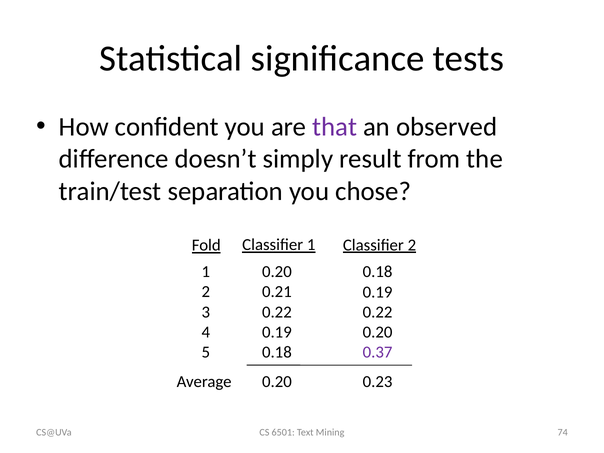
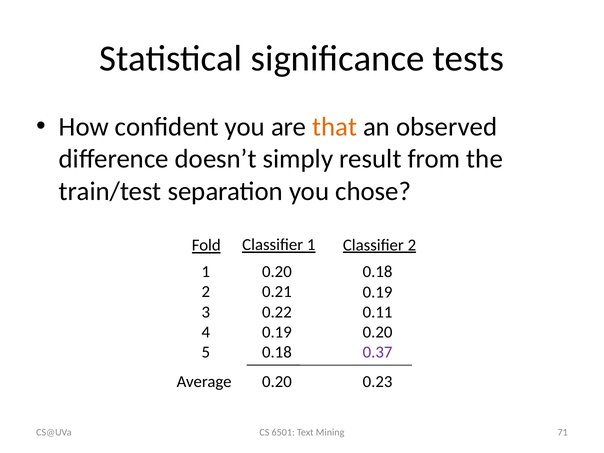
that colour: purple -> orange (335, 127)
0.22: 0.22 -> 0.11 (378, 312)
74: 74 -> 71 (563, 433)
